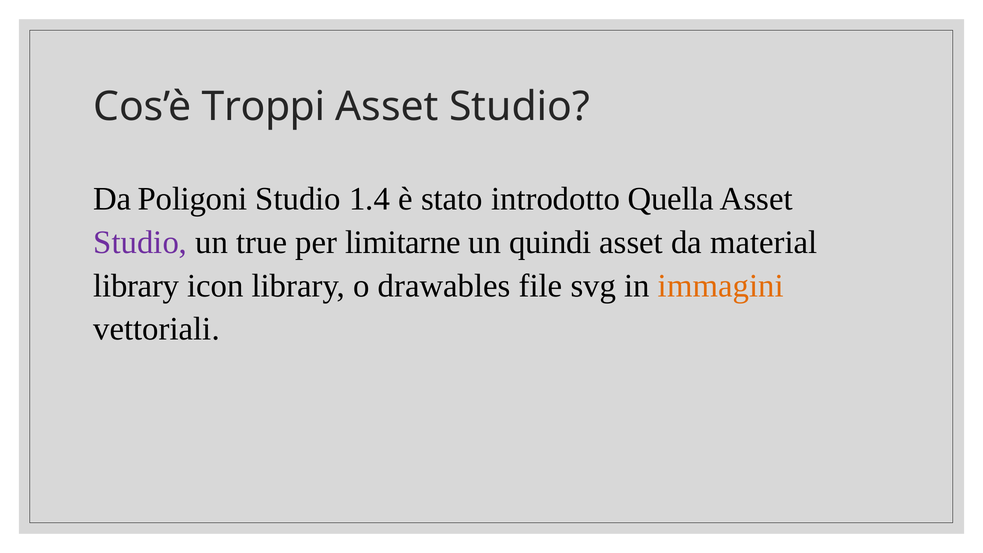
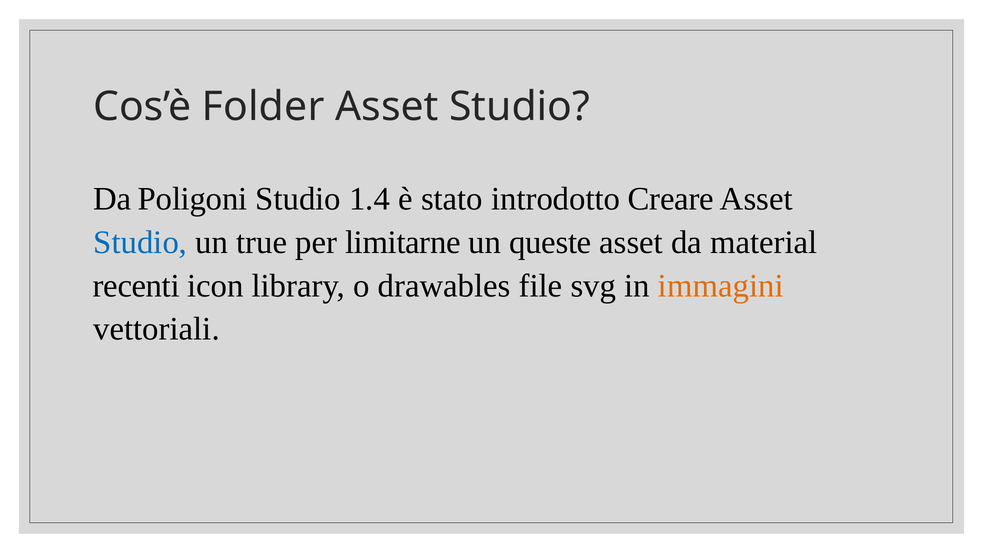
Troppi: Troppi -> Folder (263, 107)
Quella: Quella -> Creare (671, 199)
Studio colour: purple -> blue (140, 242)
quindi: quindi -> queste (550, 242)
library: library -> recenti (136, 286)
